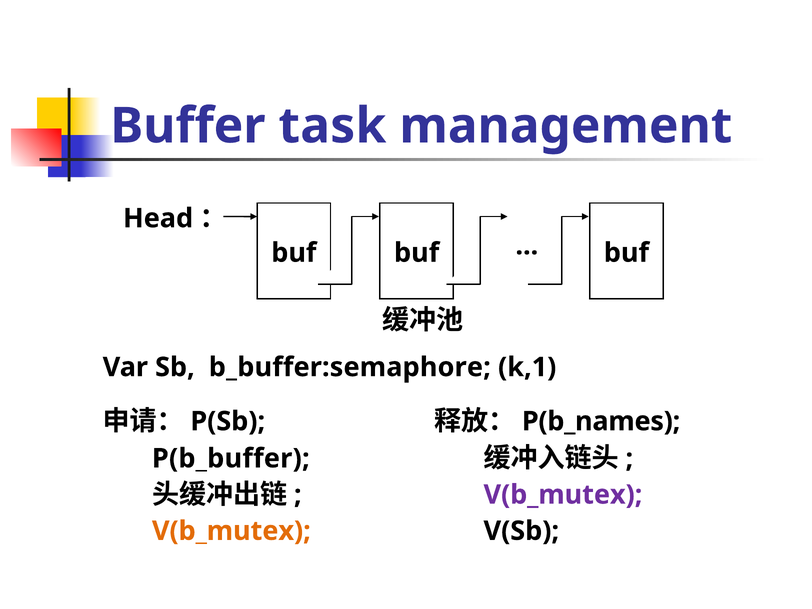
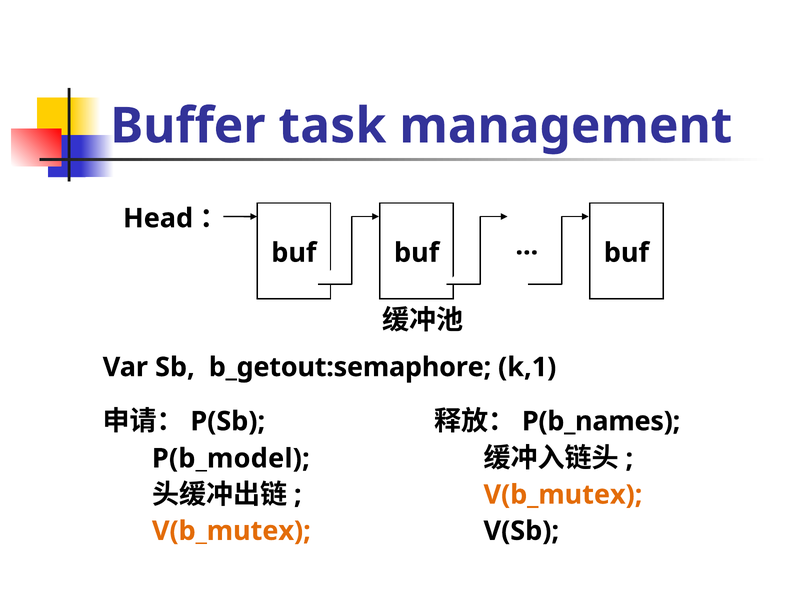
b_buffer:semaphore: b_buffer:semaphore -> b_getout:semaphore (350, 367)
P(b_buffer: P(b_buffer -> P(b_model (231, 458)
V(b_mutex colour: purple -> orange (563, 495)
